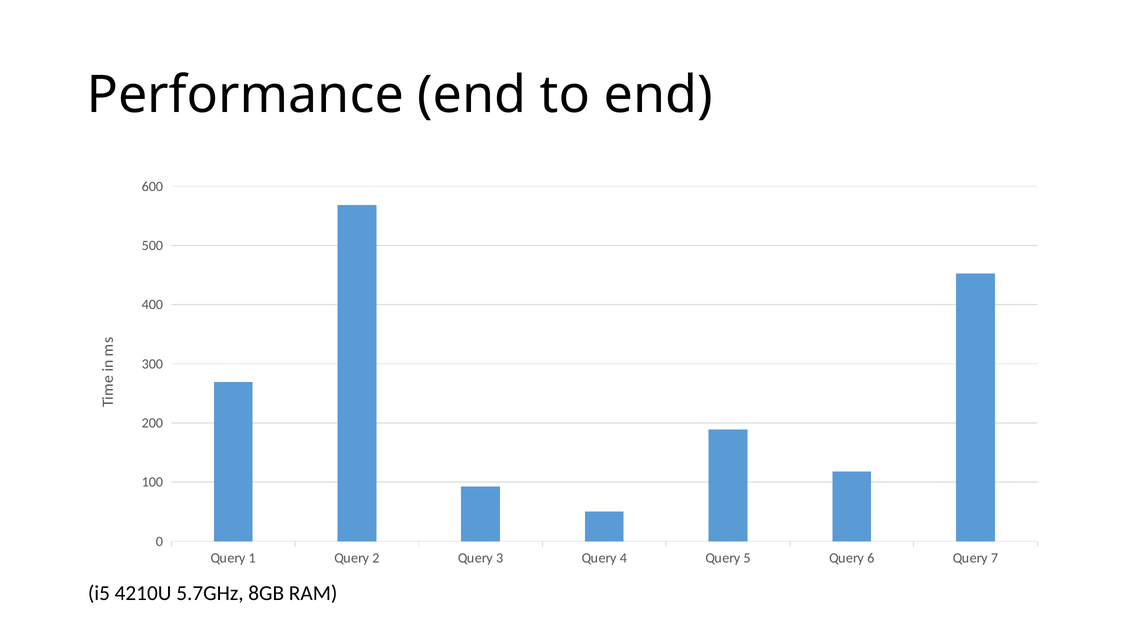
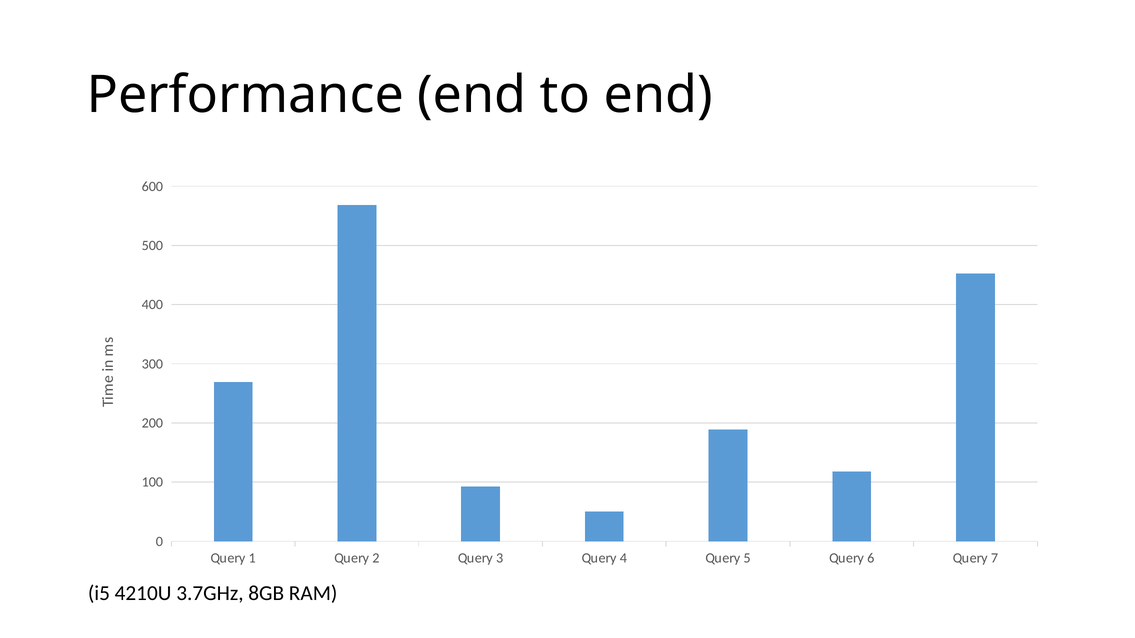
5.7GHz: 5.7GHz -> 3.7GHz (210, 593)
